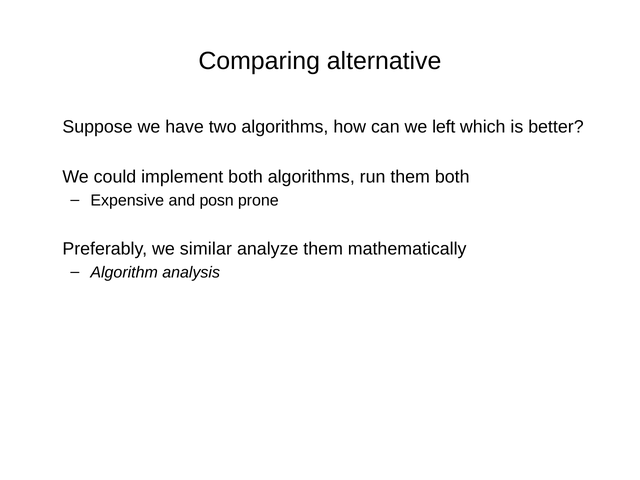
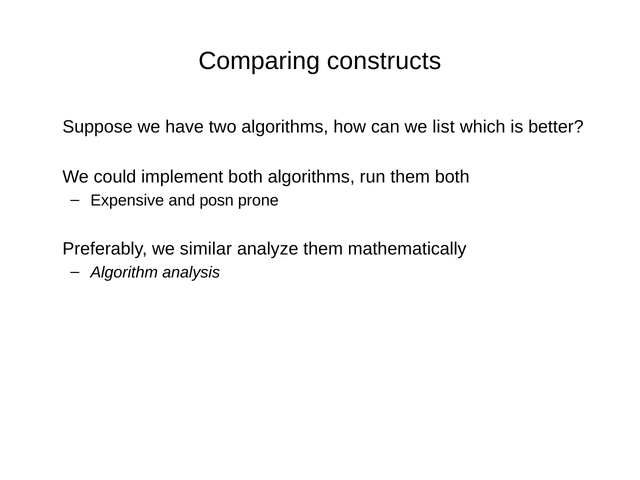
alternative: alternative -> constructs (384, 61)
left: left -> list (444, 127)
